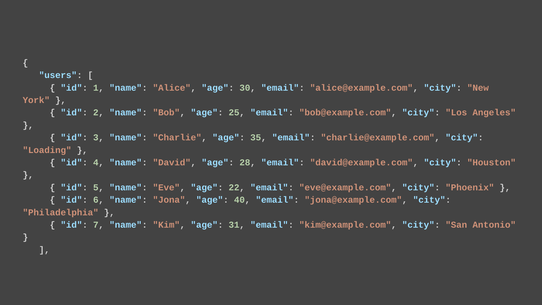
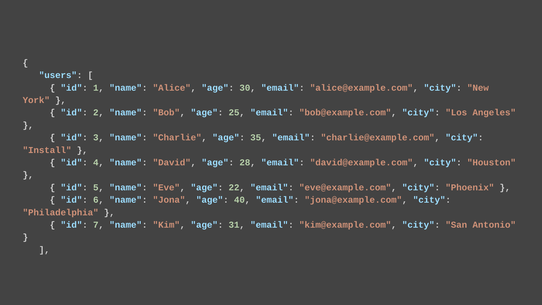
Loading: Loading -> Install (47, 150)
